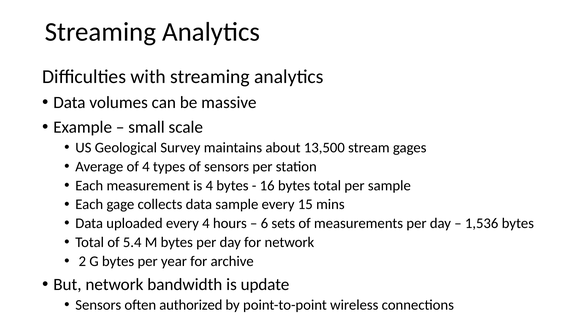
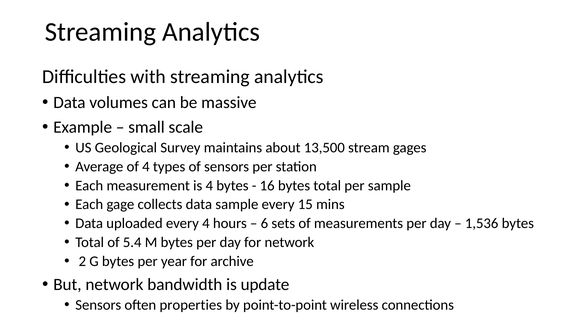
authorized: authorized -> properties (191, 305)
